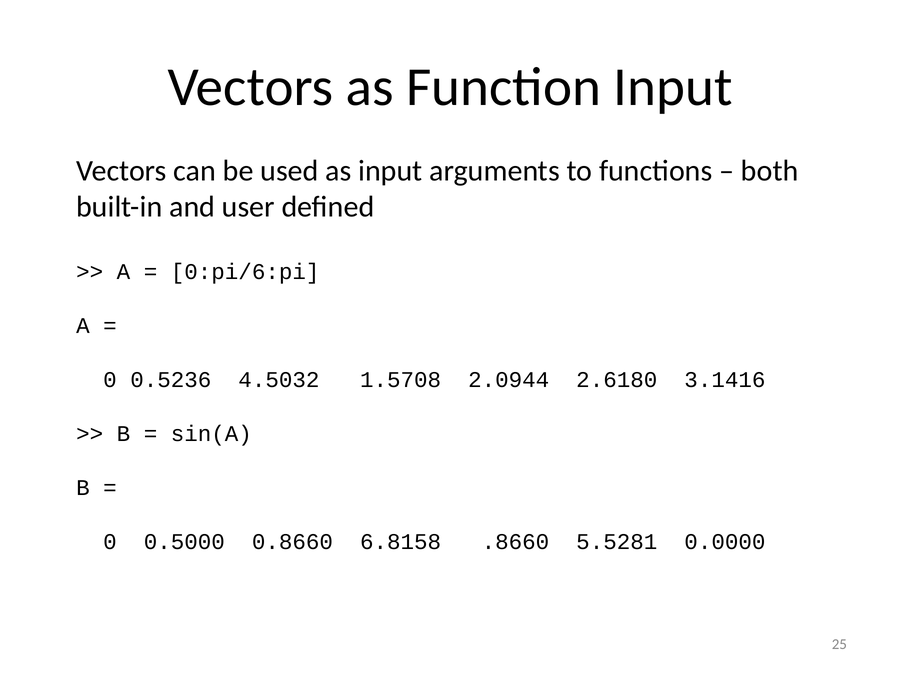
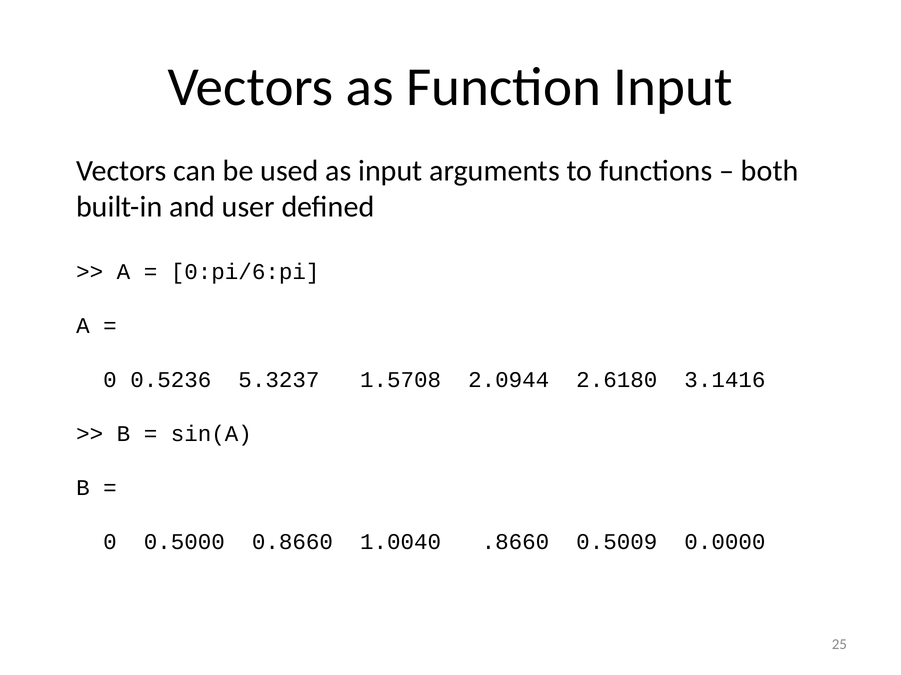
4.5032: 4.5032 -> 5.3237 (279, 380)
6.8158: 6.8158 -> 1.0040 (401, 543)
5.5281: 5.5281 -> 0.5009 (617, 543)
